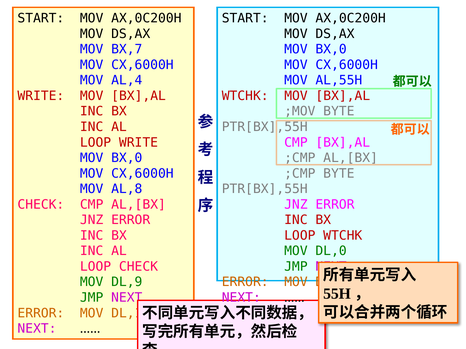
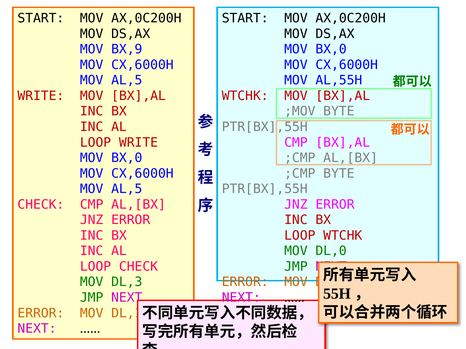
BX,7: BX,7 -> BX,9 (127, 49)
AL,4: AL,4 -> AL,5 (127, 80)
AL,8: AL,8 -> AL,5 (127, 189)
DL,9: DL,9 -> DL,3 (127, 282)
